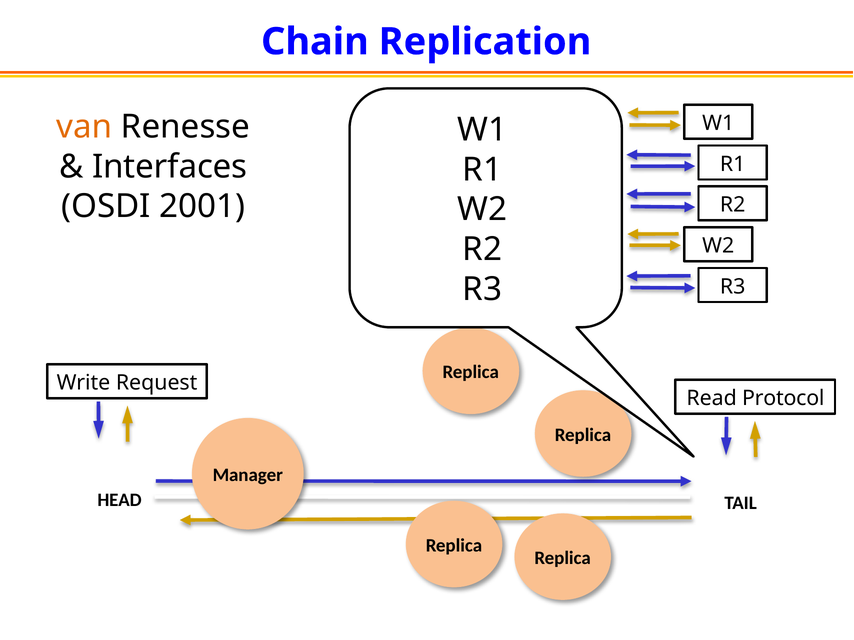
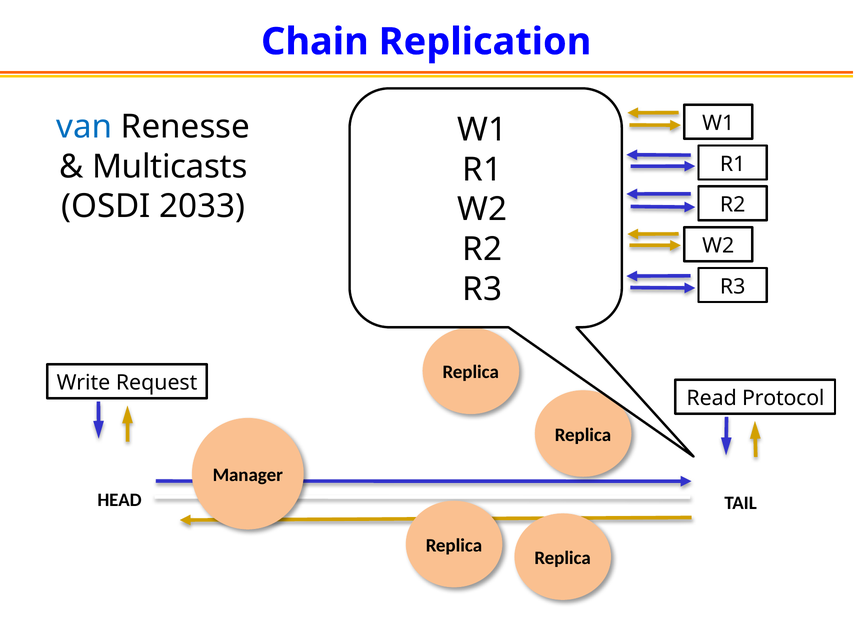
van colour: orange -> blue (84, 127)
Interfaces: Interfaces -> Multicasts (170, 167)
2001: 2001 -> 2033 (202, 207)
